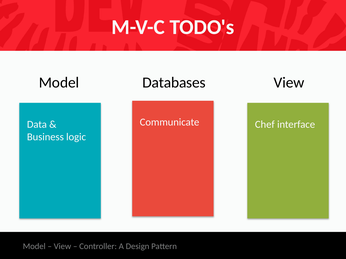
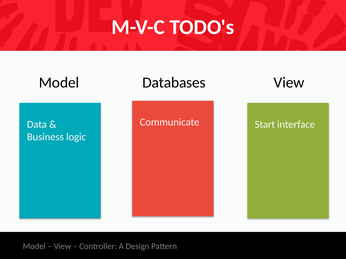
Chef: Chef -> Start (265, 125)
